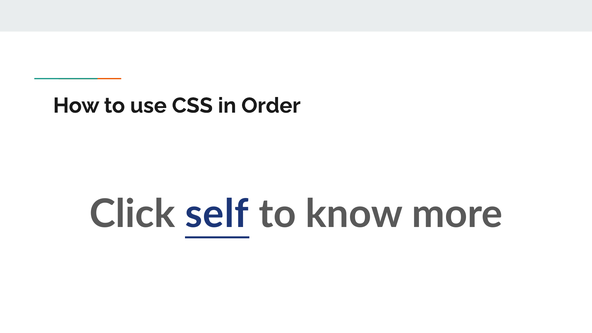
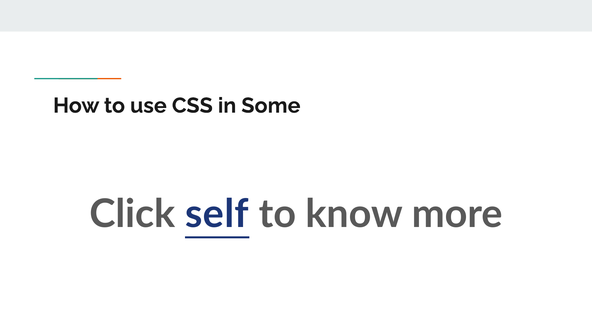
Order: Order -> Some (271, 106)
